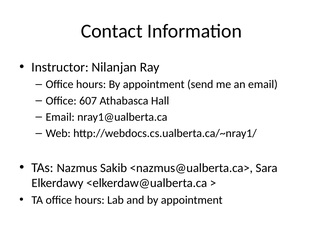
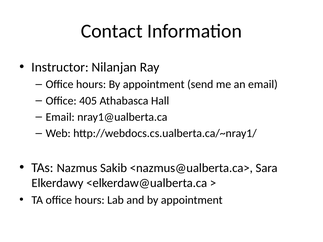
607: 607 -> 405 (88, 101)
